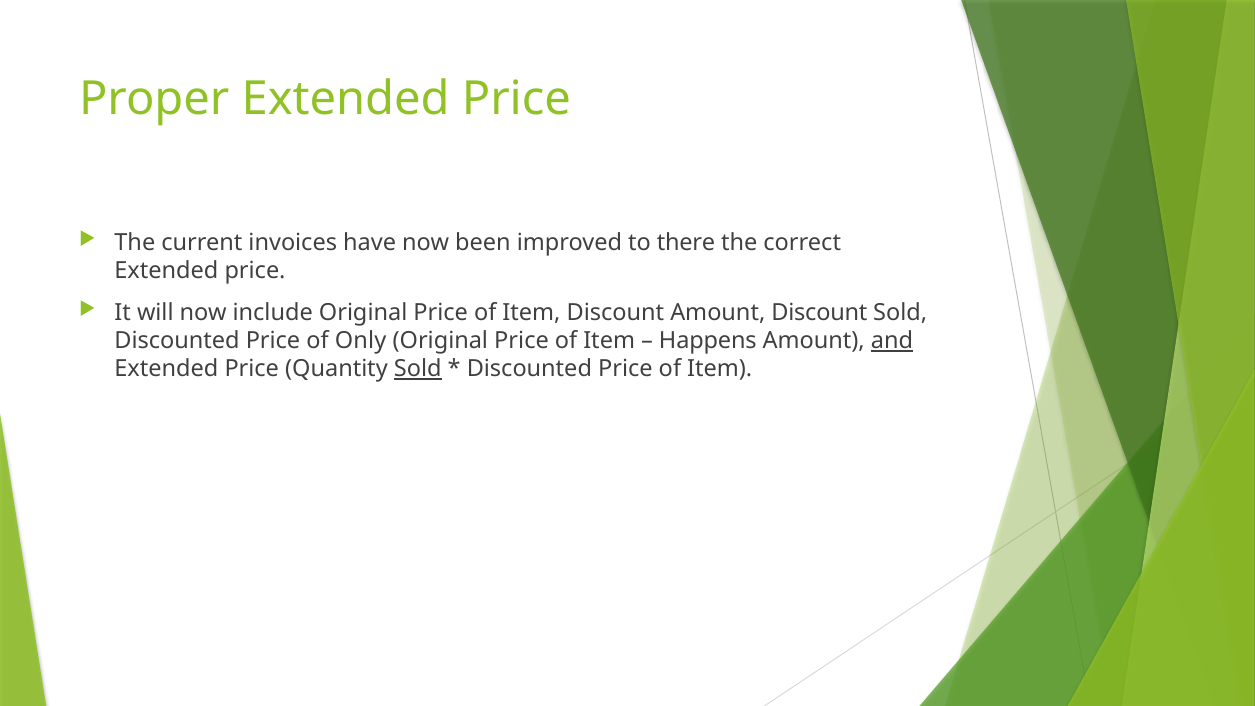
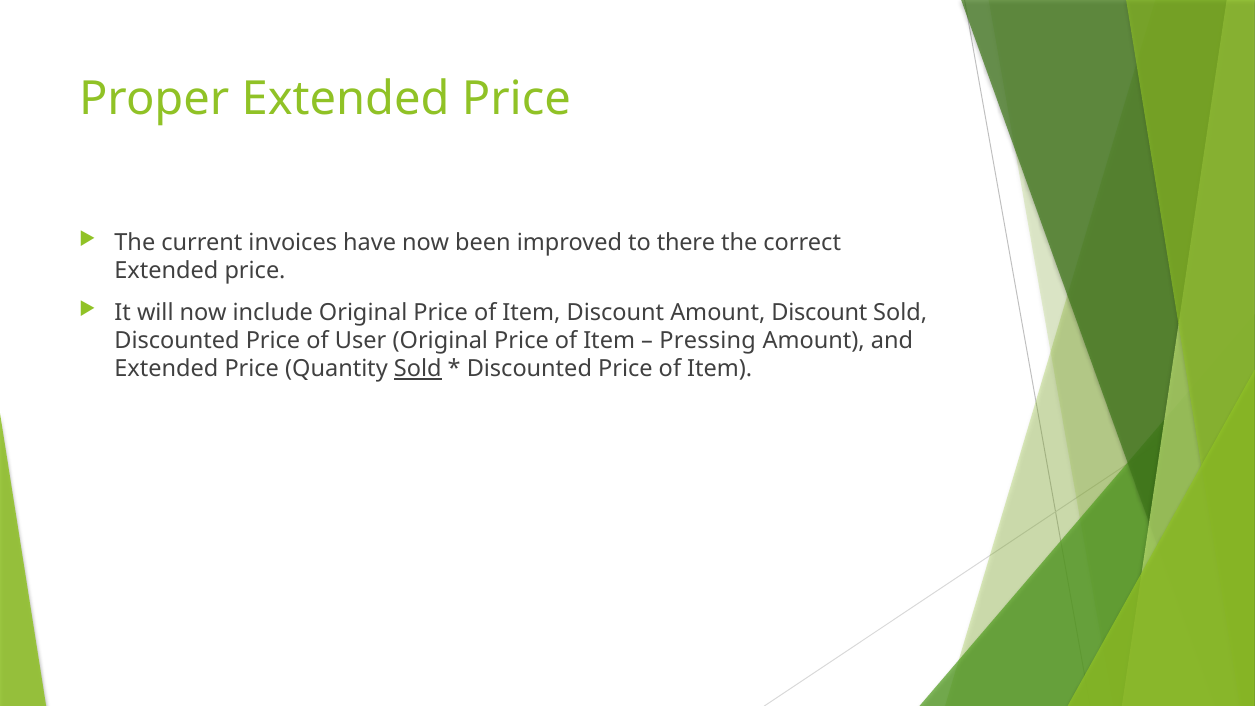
Only: Only -> User (361, 341)
Happens: Happens -> Pressing (708, 341)
and underline: present -> none (892, 341)
